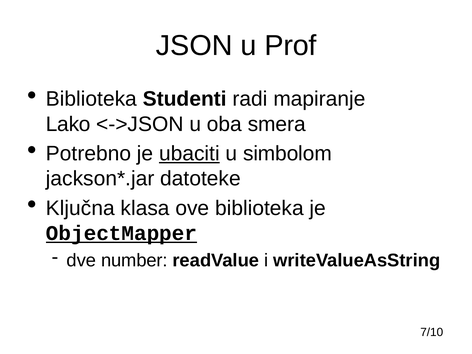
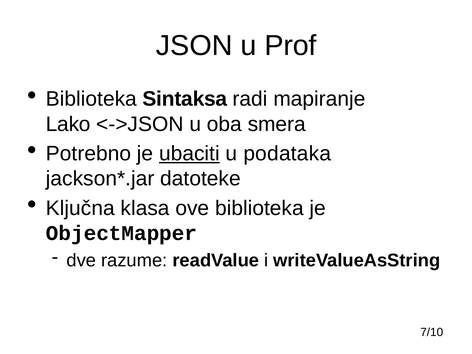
Studenti: Studenti -> Sintaksa (185, 99)
simbolom: simbolom -> podataka (287, 154)
ObjectMapper underline: present -> none (122, 233)
number: number -> razume (134, 260)
